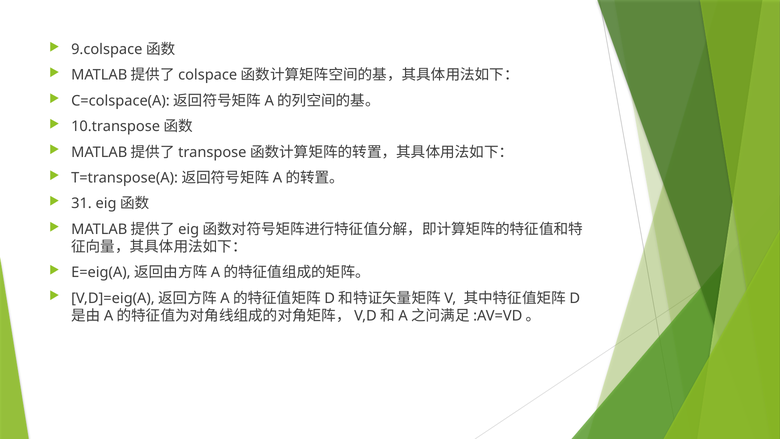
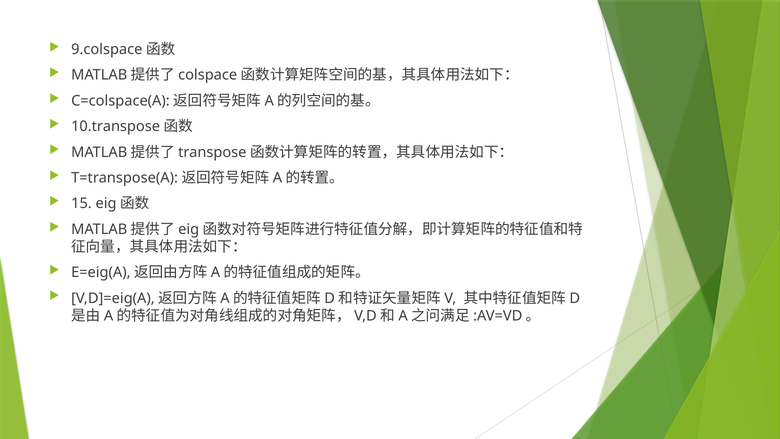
31: 31 -> 15 (81, 203)
